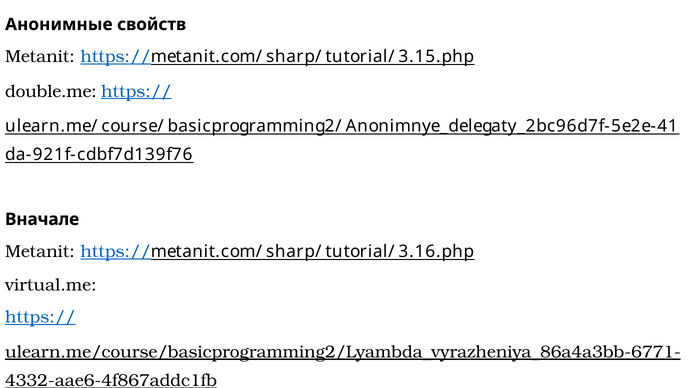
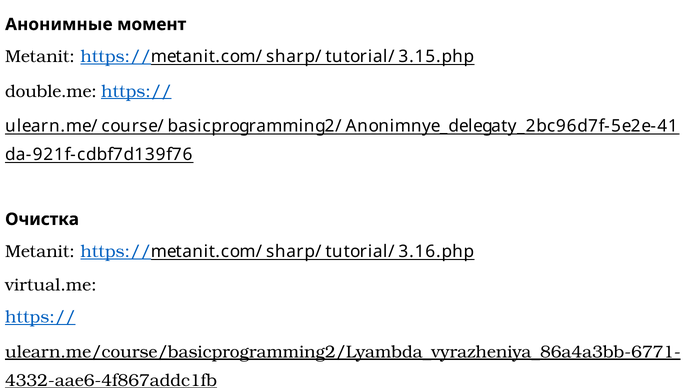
свойств: свойств -> момент (152, 24)
Вначале: Вначале -> Очистка (42, 219)
